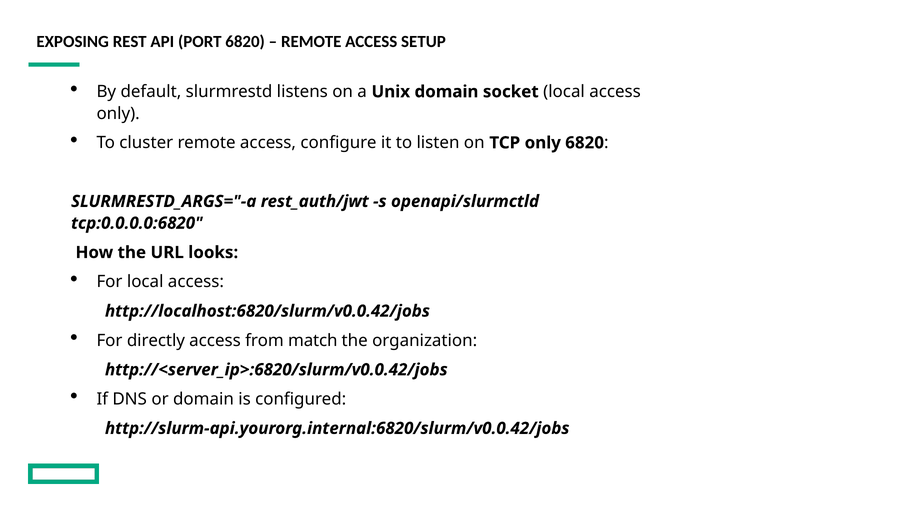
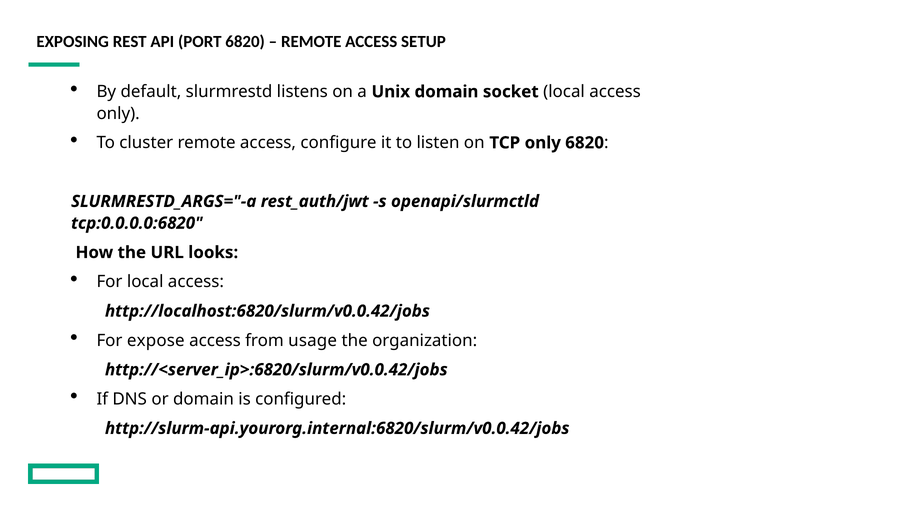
directly: directly -> expose (156, 340)
match: match -> usage (313, 340)
